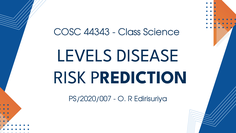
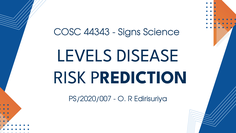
Class: Class -> Signs (129, 32)
